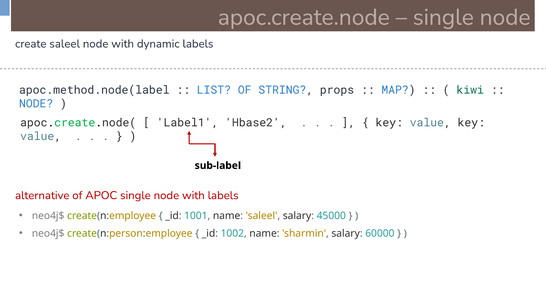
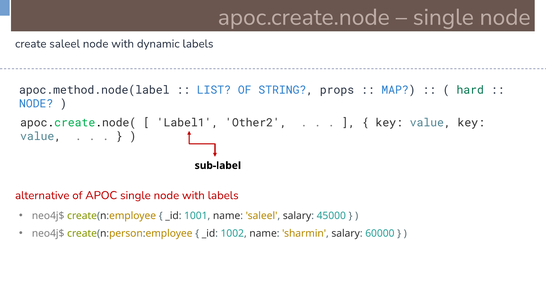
kiwi: kiwi -> hard (470, 90)
Hbase2: Hbase2 -> Other2 (256, 123)
